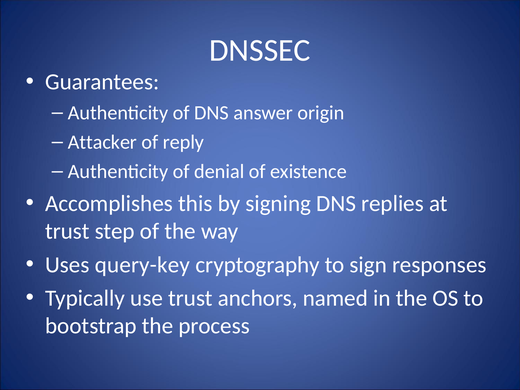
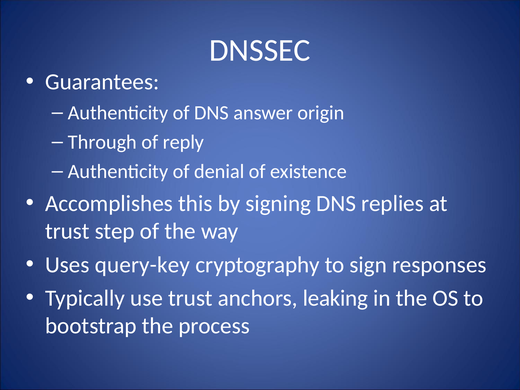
Attacker: Attacker -> Through (102, 142)
named: named -> leaking (335, 298)
